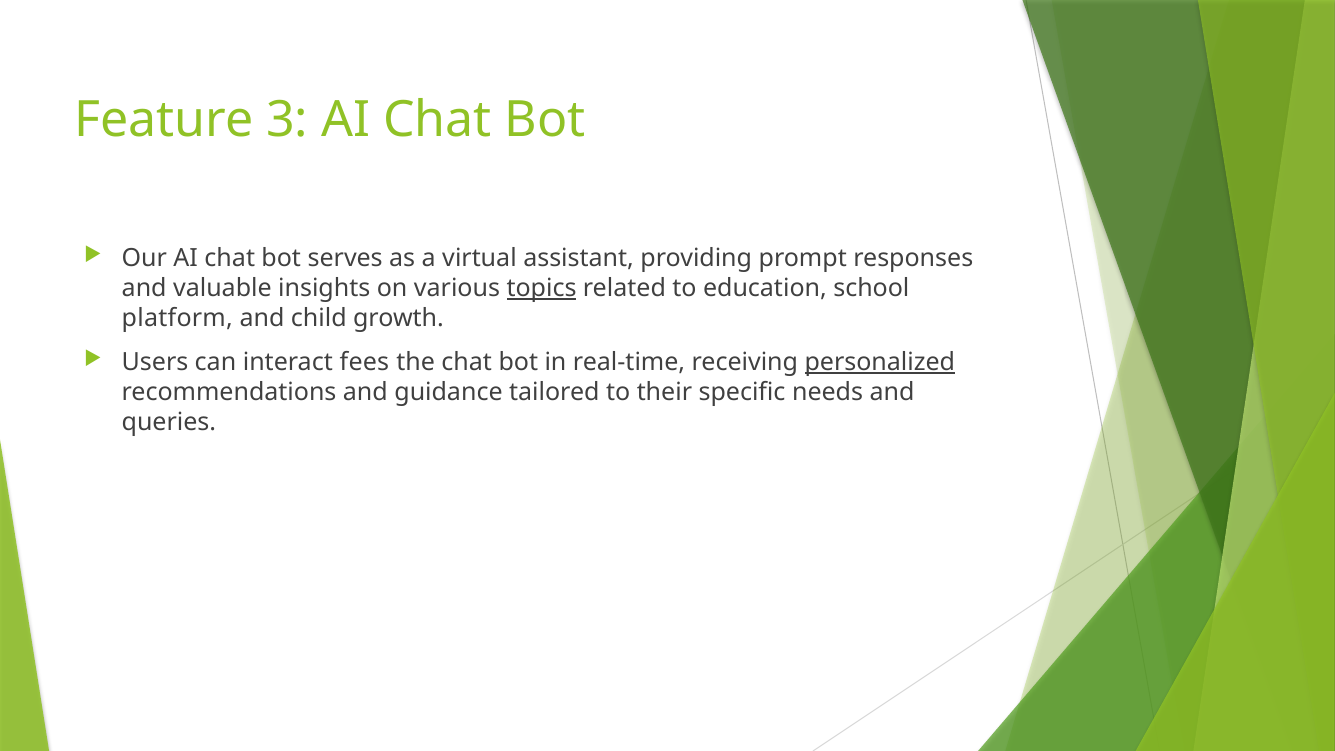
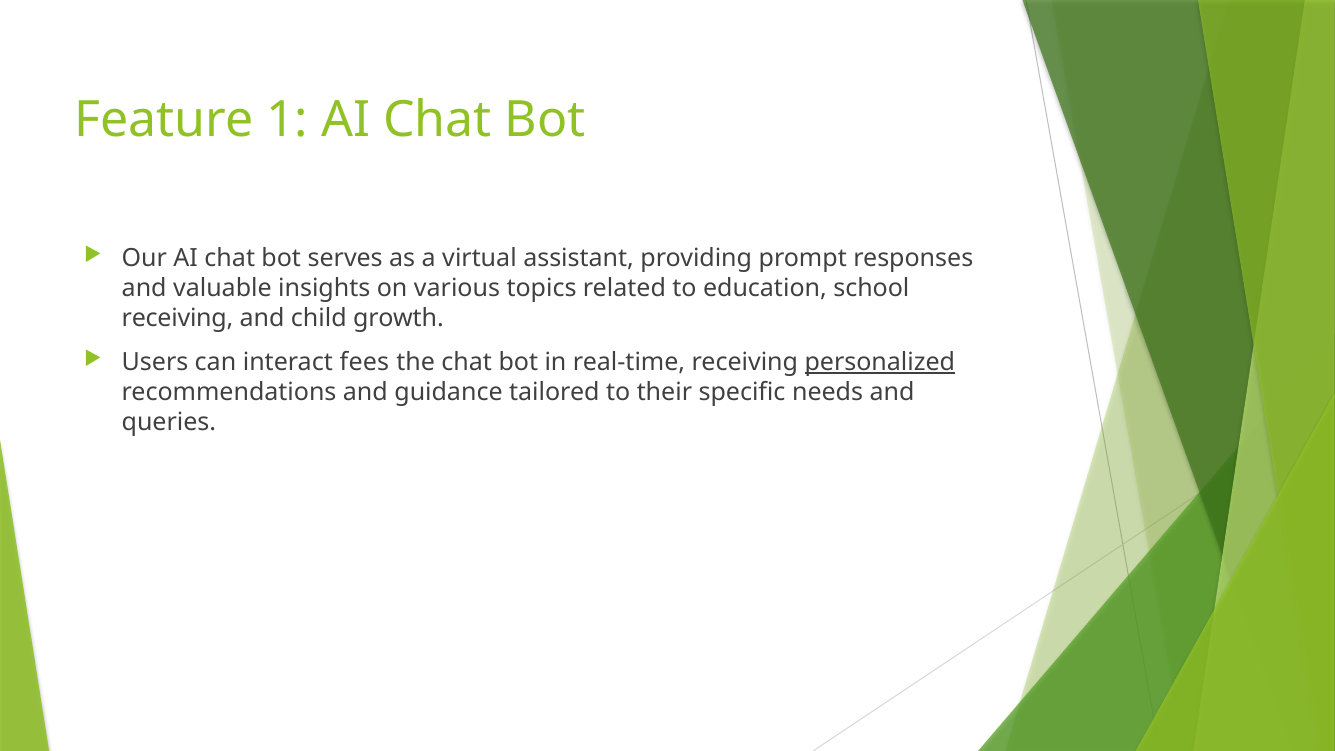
3: 3 -> 1 (287, 120)
topics underline: present -> none (541, 288)
platform: platform -> receiving (178, 318)
